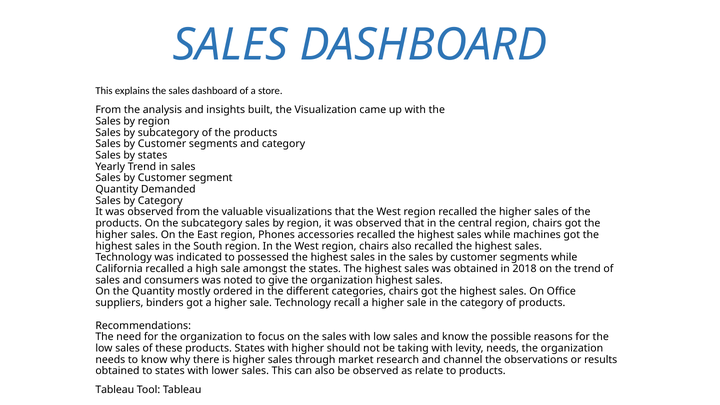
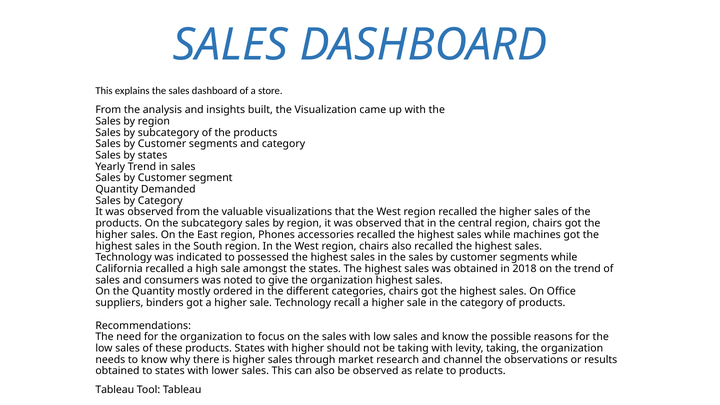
levity needs: needs -> taking (503, 348)
